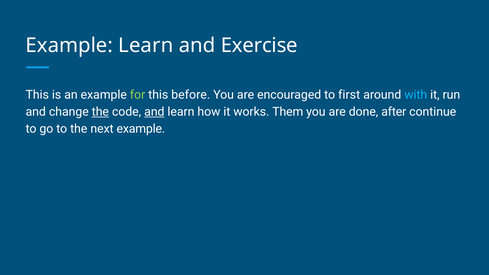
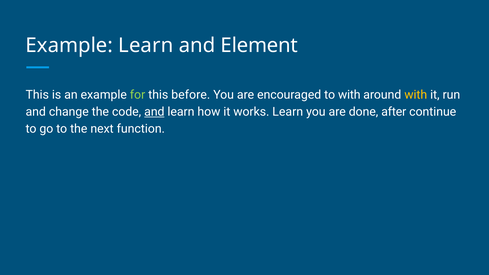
Exercise: Exercise -> Element (259, 45)
to first: first -> with (349, 95)
with colour: light blue -> yellow (416, 95)
the underline: present -> none (100, 112)
works Them: Them -> Learn (288, 112)
next example: example -> function (141, 129)
